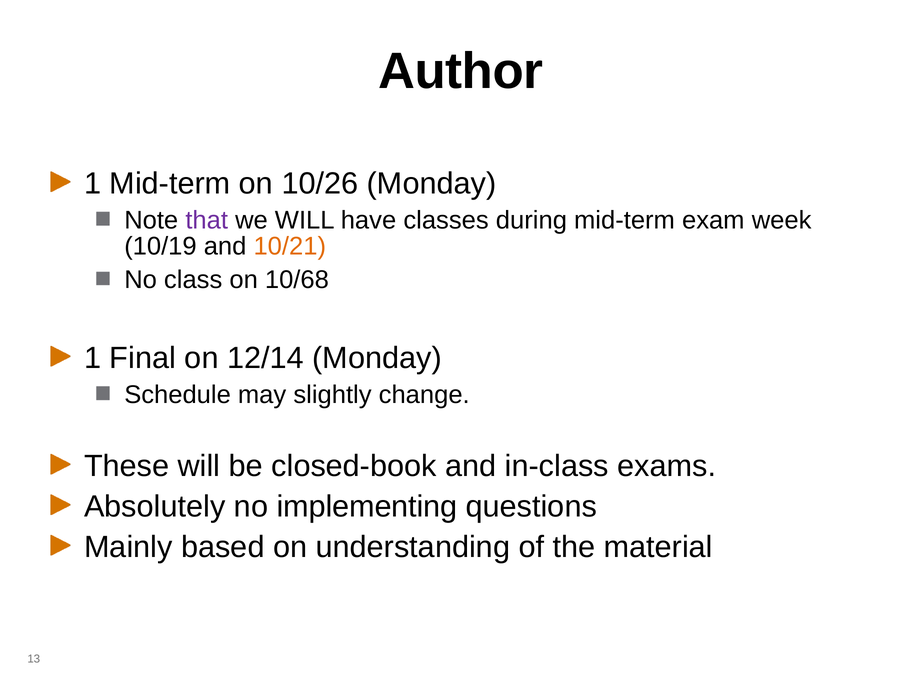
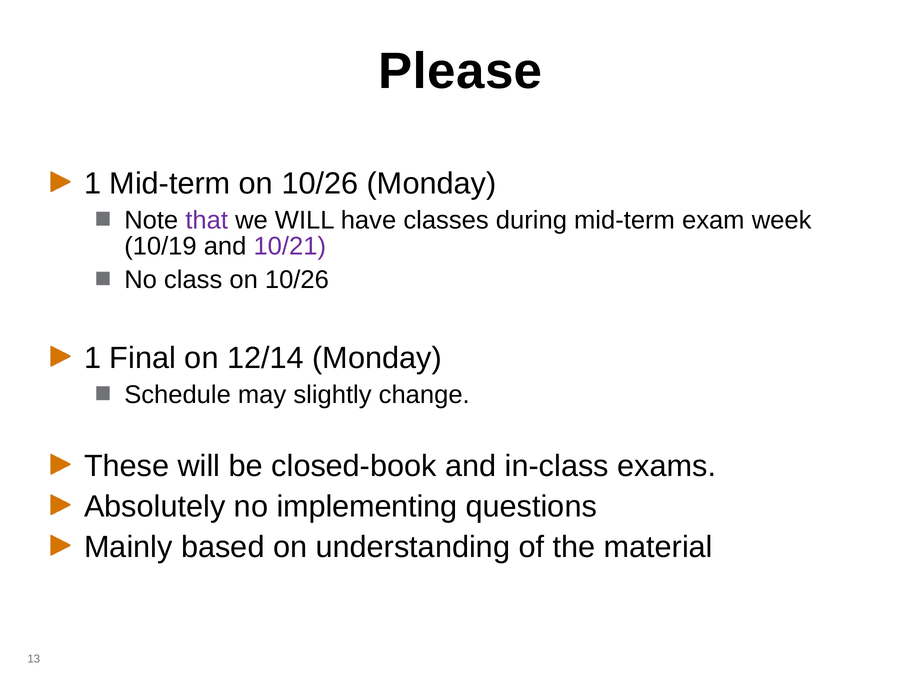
Author: Author -> Please (460, 71)
10/21 colour: orange -> purple (290, 246)
class on 10/68: 10/68 -> 10/26 (297, 280)
